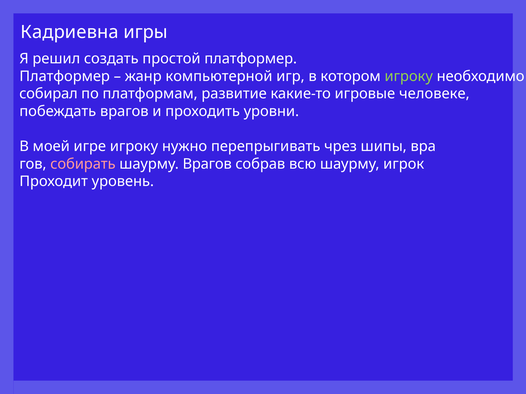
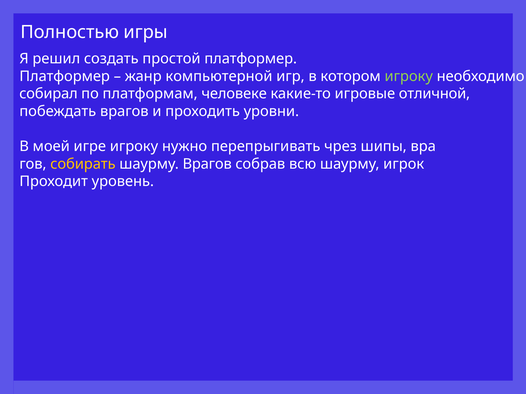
Кадриевна: Кадриевна -> Полностью (70, 32)
развитие: развитие -> человеке (234, 94)
человеке: человеке -> отличной (434, 94)
собирать colour: pink -> yellow (83, 164)
